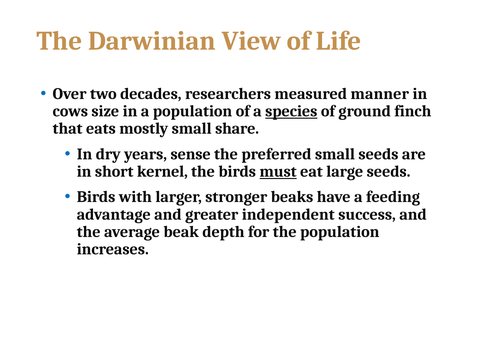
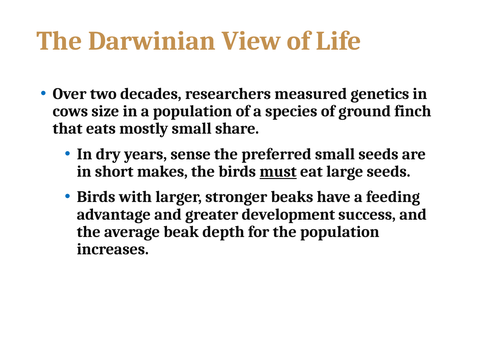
manner: manner -> genetics (380, 94)
species underline: present -> none (291, 111)
kernel: kernel -> makes (162, 171)
independent: independent -> development (288, 214)
